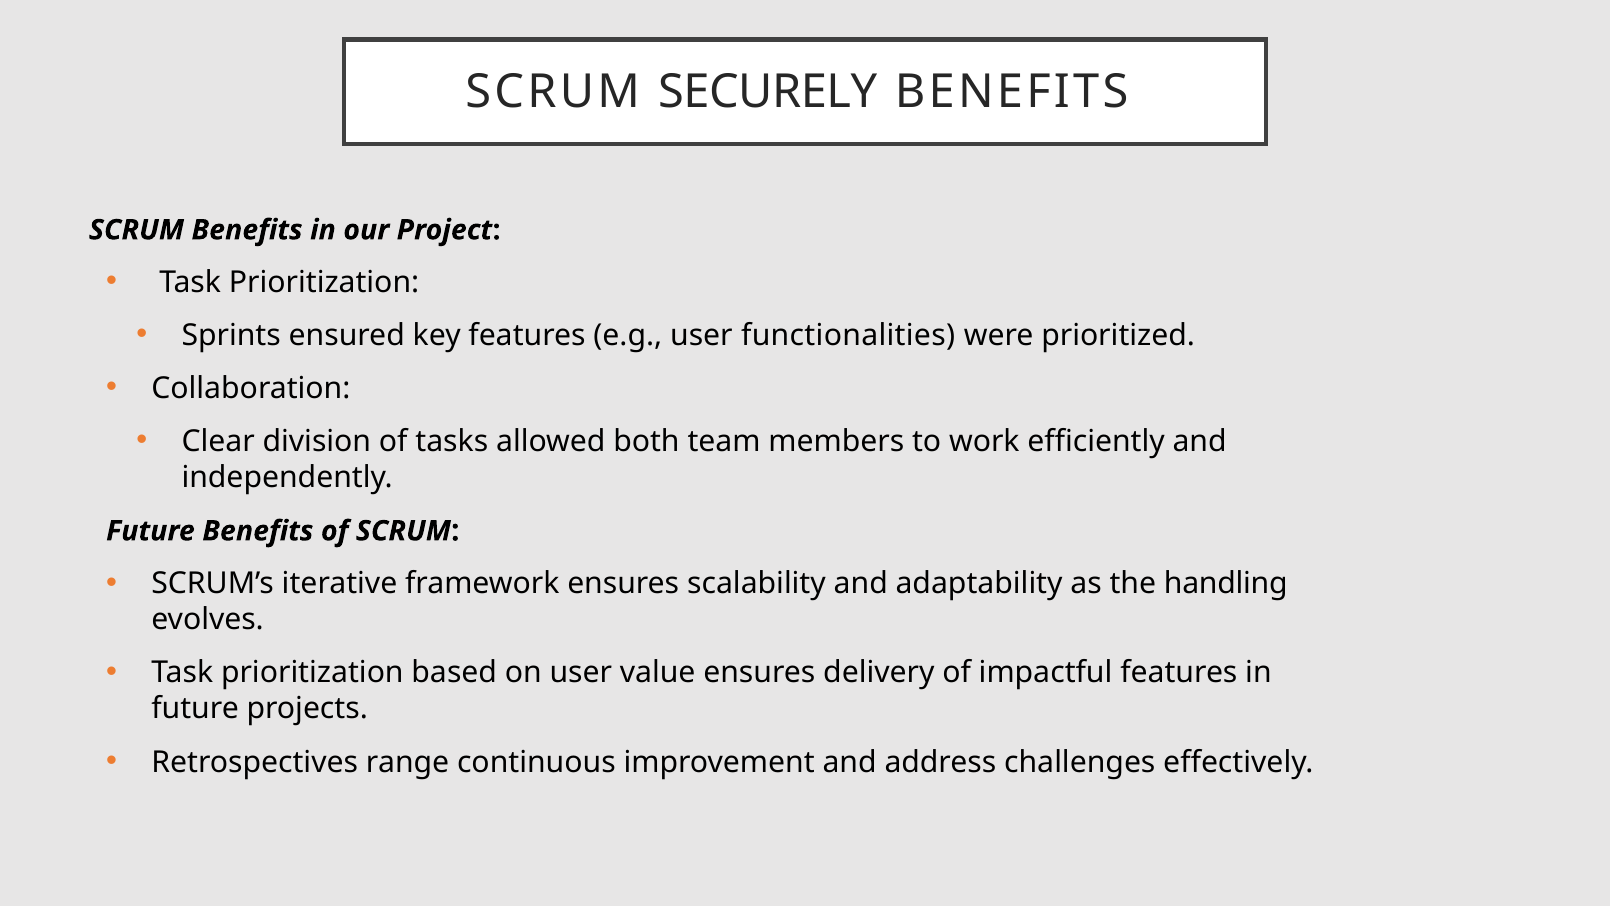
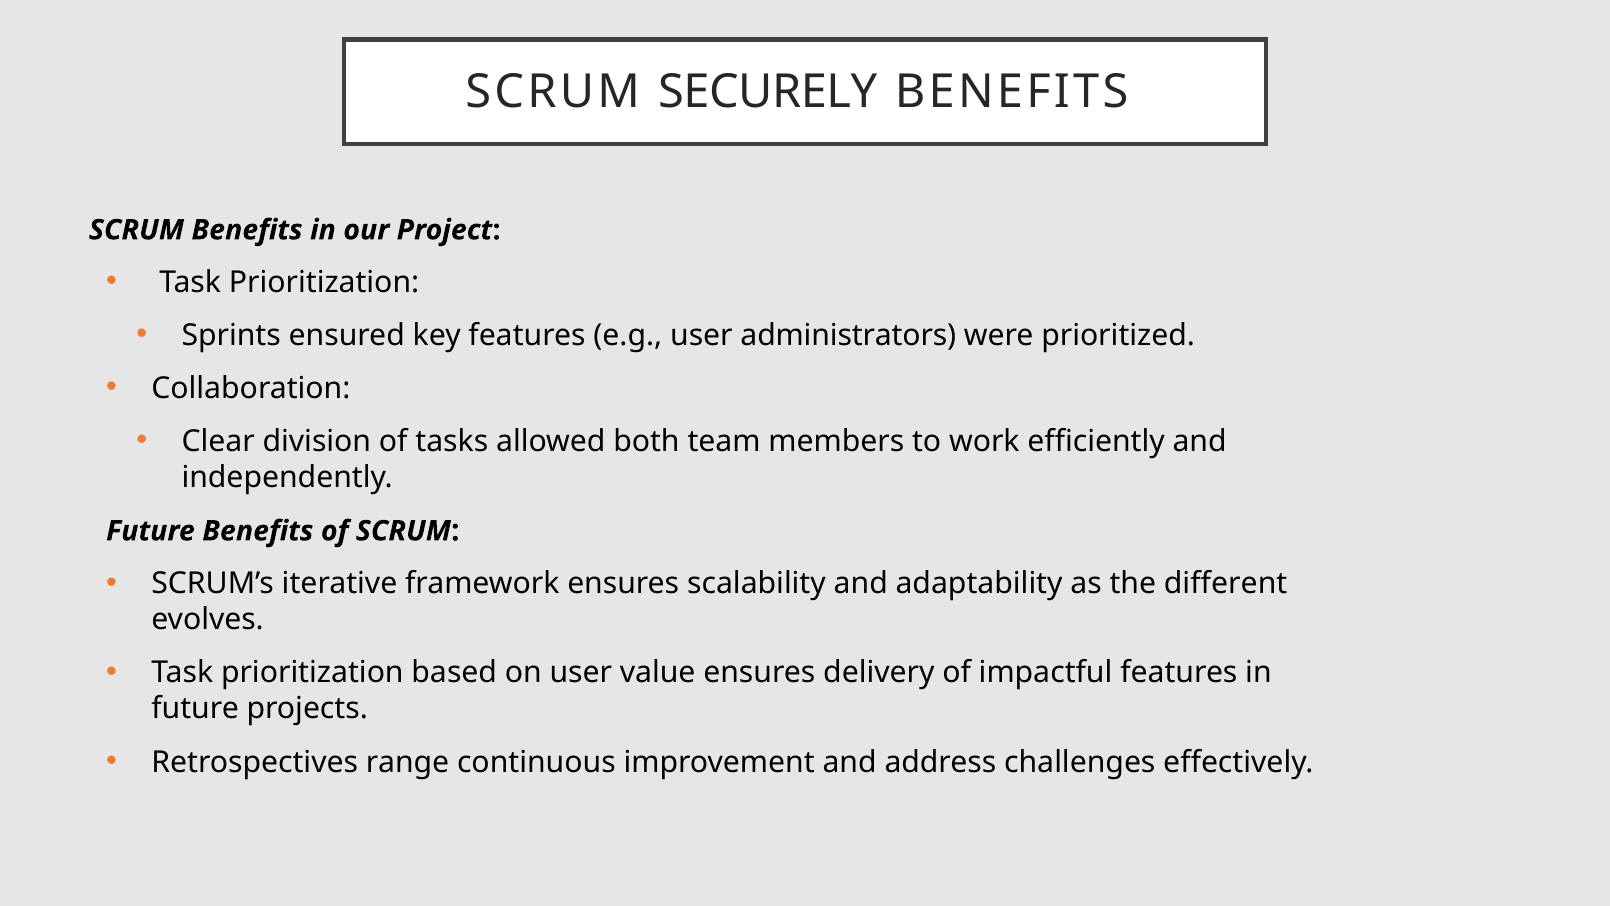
functionalities: functionalities -> administrators (848, 335)
handling: handling -> different (1226, 583)
